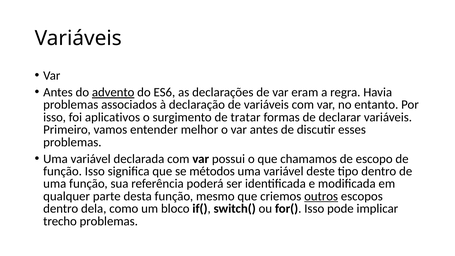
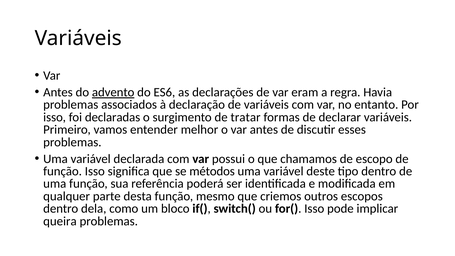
aplicativos: aplicativos -> declaradas (113, 117)
outros underline: present -> none (321, 196)
trecho: trecho -> queira (60, 221)
